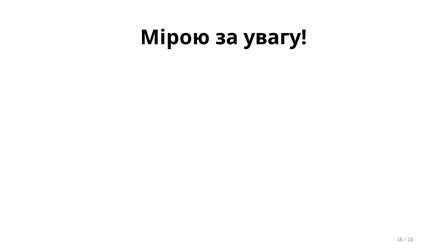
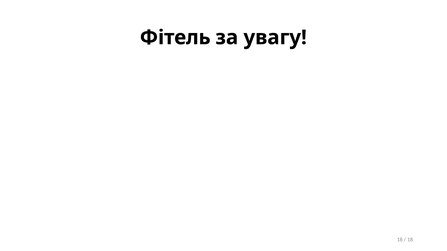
Мірою: Мірою -> Фітель (175, 38)
